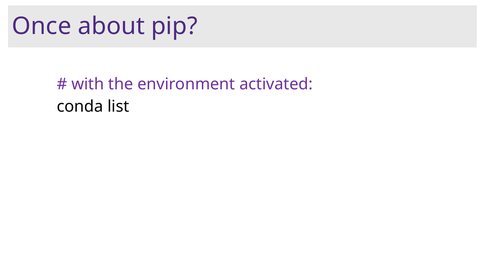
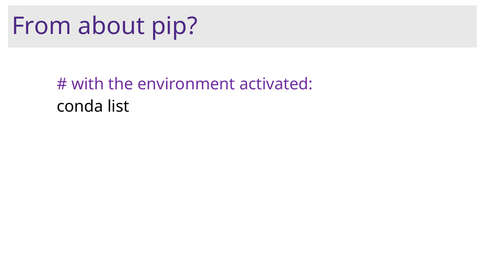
Once: Once -> From (42, 26)
